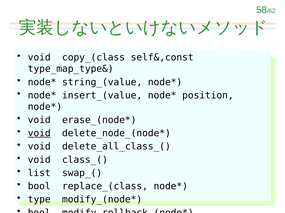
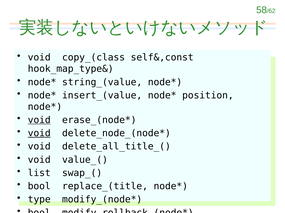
type_map_type&: type_map_type& -> hook_map_type& (71, 69)
void underline: none -> present (39, 120)
delete_all_class_(: delete_all_class_( -> delete_all_title_( (116, 147)
class_(: class_( -> value_( (85, 160)
replace_(class: replace_(class -> replace_(title (105, 187)
